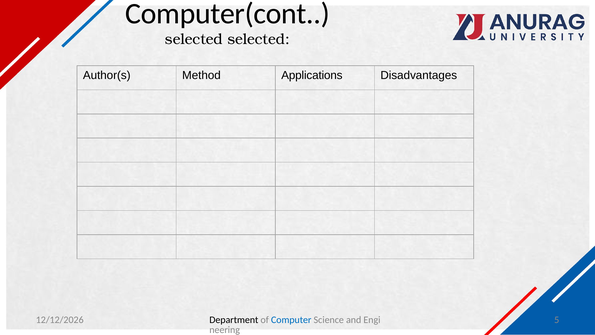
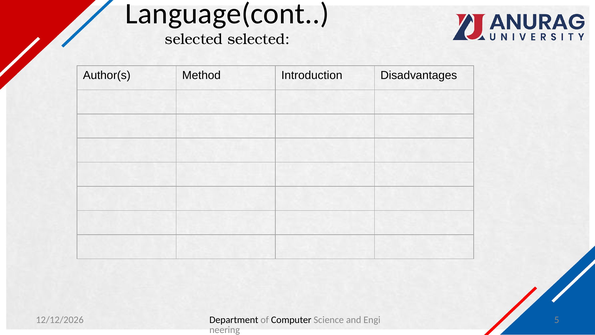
Computer(cont: Computer(cont -> Language(cont (227, 14)
Applications: Applications -> Introduction (312, 75)
Computer colour: blue -> black (291, 320)
